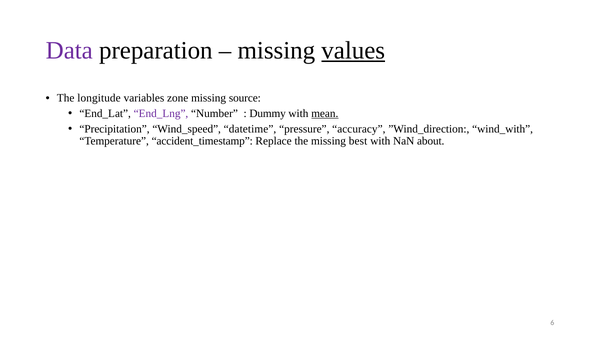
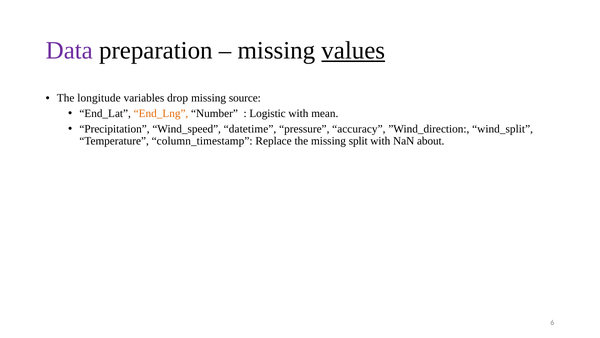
zone: zone -> drop (178, 98)
End_Lng colour: purple -> orange (161, 113)
Dummy: Dummy -> Logistic (268, 113)
mean underline: present -> none (325, 113)
wind_with: wind_with -> wind_split (503, 129)
accident_timestamp: accident_timestamp -> column_timestamp (202, 141)
best: best -> split (358, 141)
